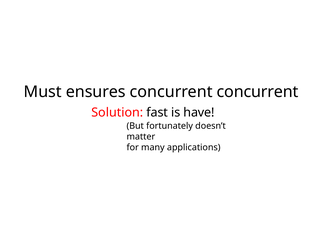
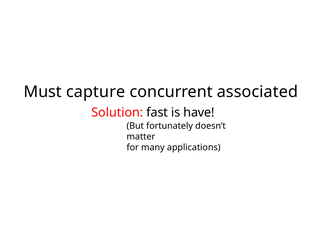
ensures: ensures -> capture (96, 92)
concurrent concurrent: concurrent -> associated (257, 92)
